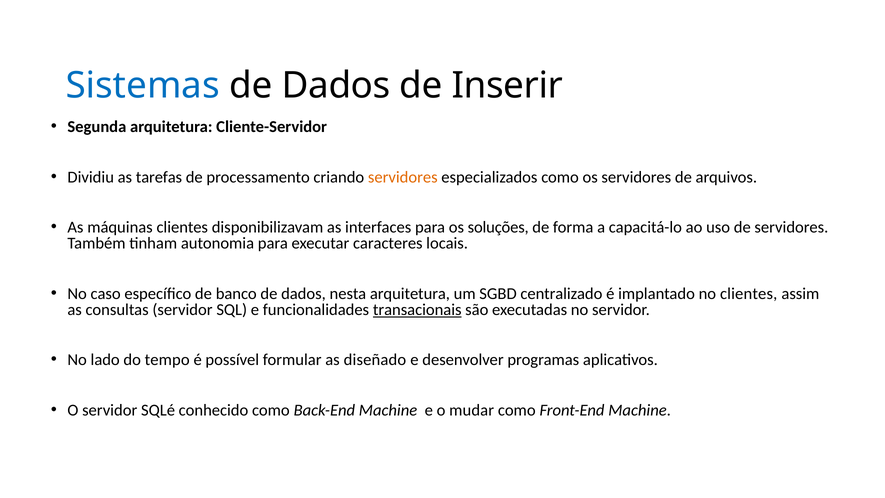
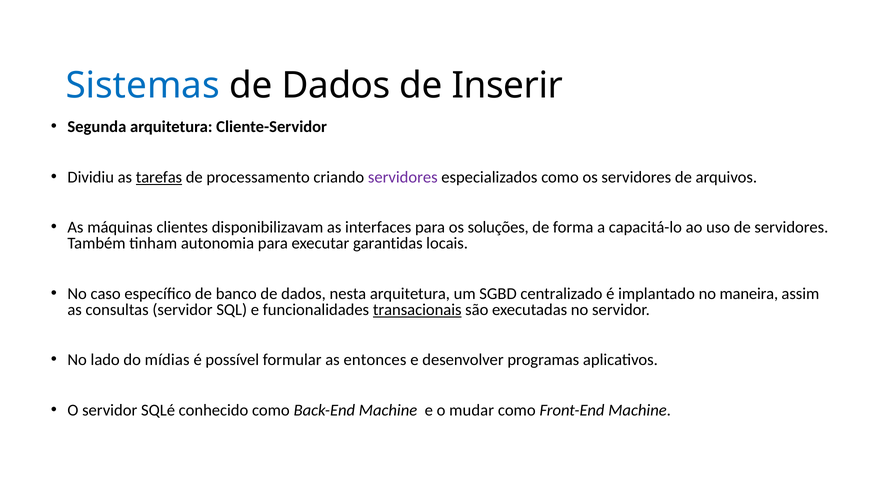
tarefas underline: none -> present (159, 177)
servidores colour: orange -> purple (403, 177)
caracteres: caracteres -> garantidas (388, 243)
no clientes: clientes -> maneira (749, 294)
tempo: tempo -> mídias (167, 360)
diseñado: diseñado -> entonces (375, 360)
